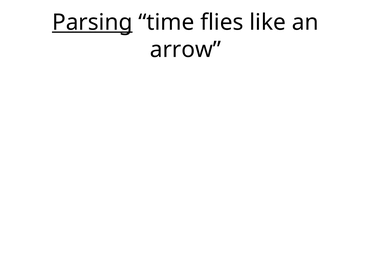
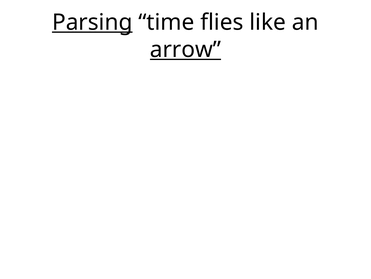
arrow underline: none -> present (185, 50)
